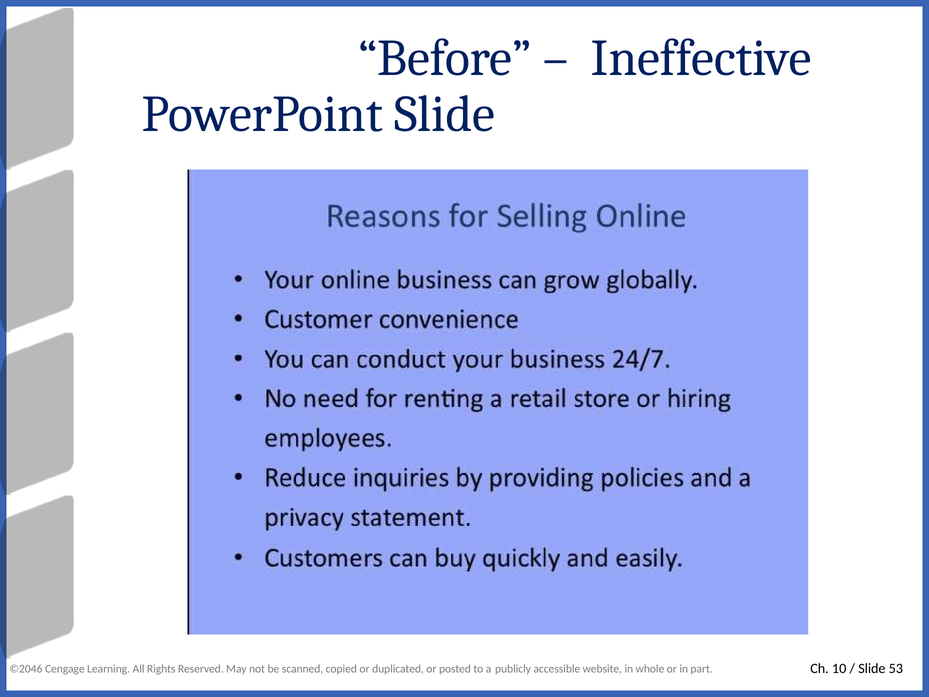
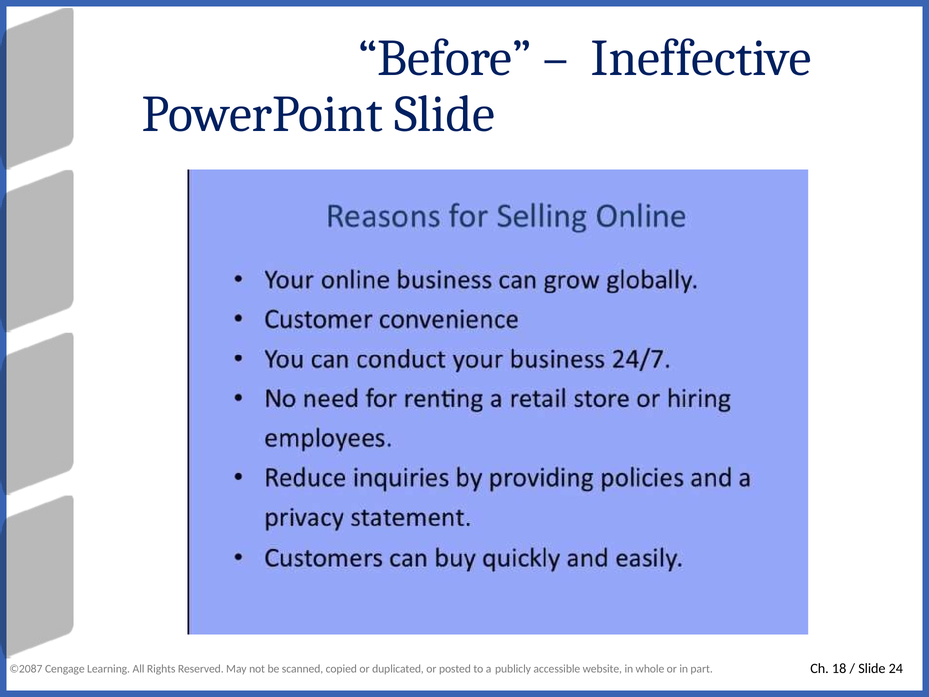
©2046: ©2046 -> ©2087 (26, 669)
10: 10 -> 18 (839, 668)
53: 53 -> 24 (896, 668)
